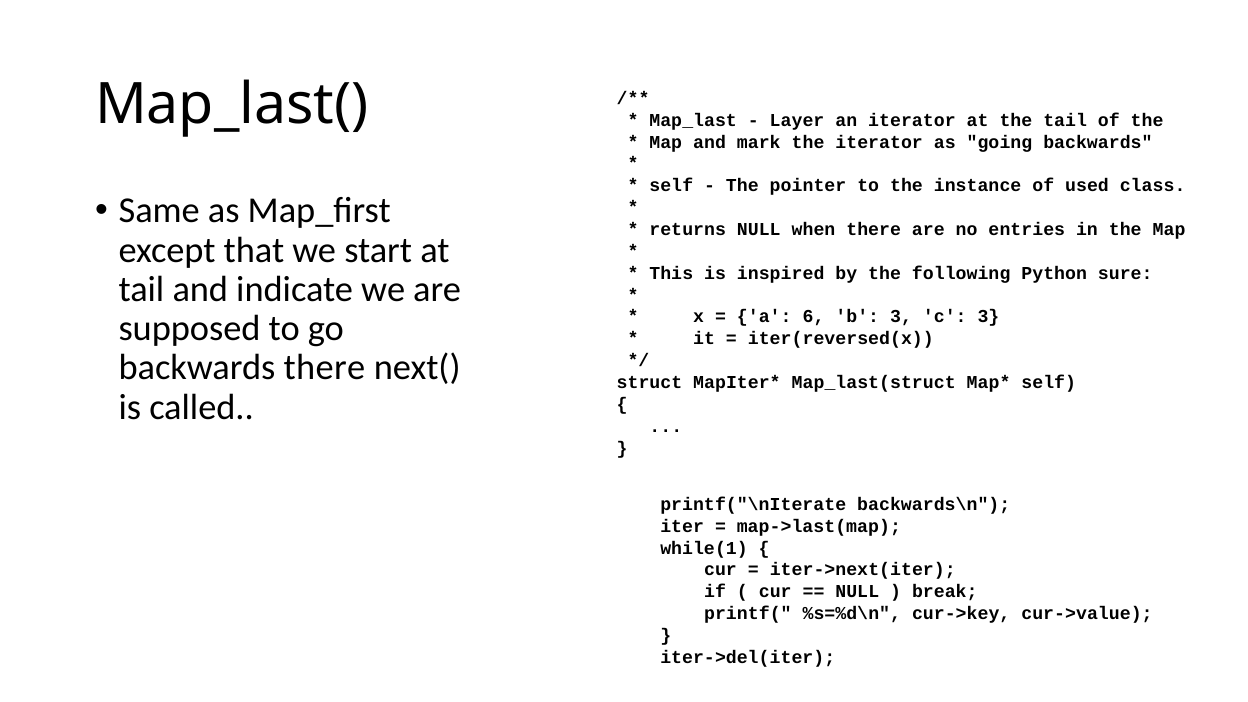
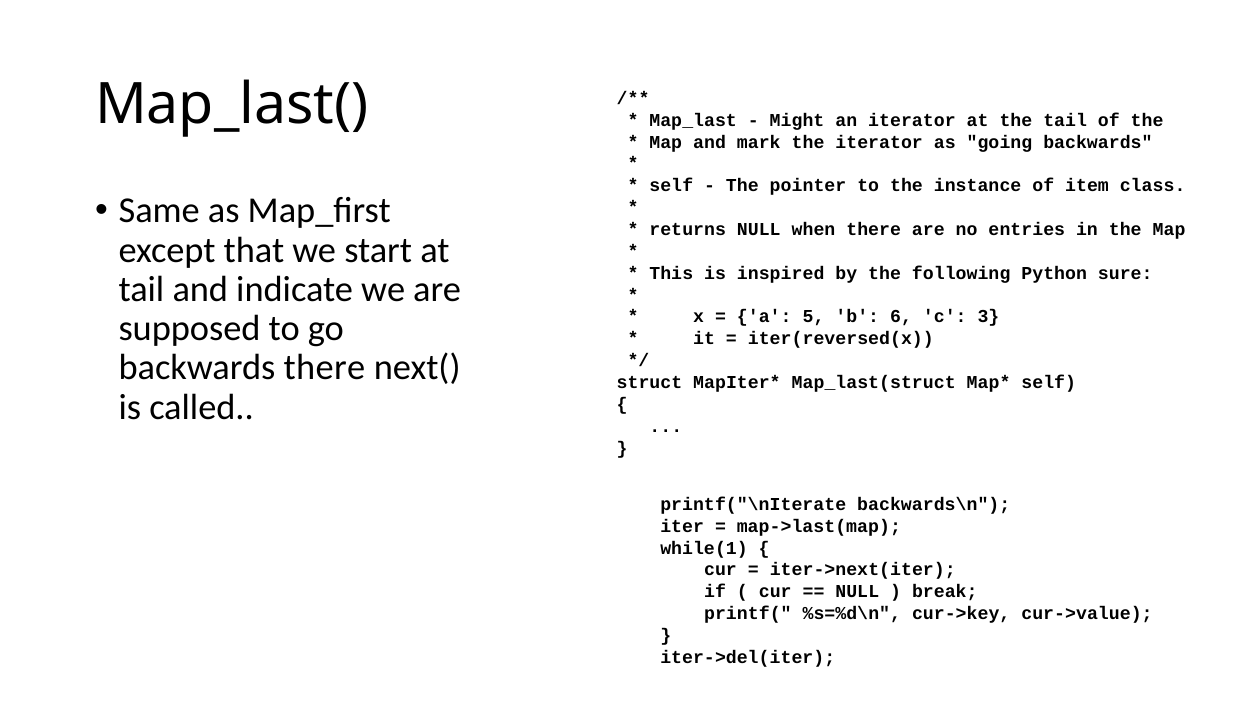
Layer: Layer -> Might (797, 120)
used: used -> item (1087, 186)
6: 6 -> 5 (814, 317)
b 3: 3 -> 6 (901, 317)
